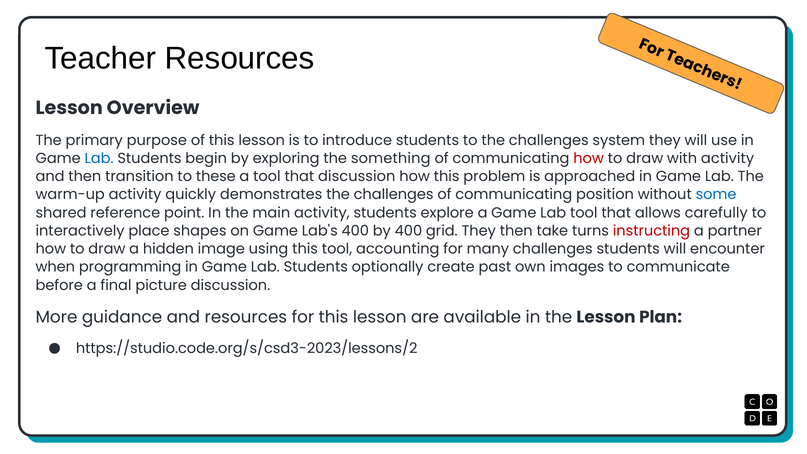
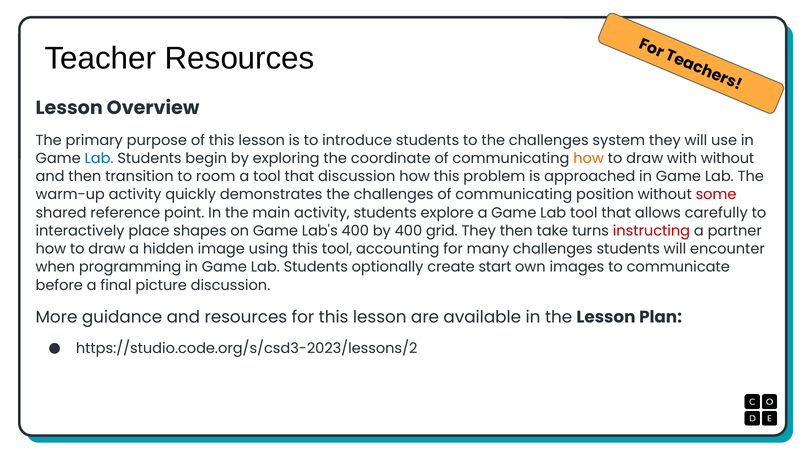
something: something -> coordinate (391, 158)
how colour: red -> orange (589, 158)
with activity: activity -> without (728, 158)
these: these -> room (216, 177)
some colour: blue -> red (716, 195)
past: past -> start (495, 267)
